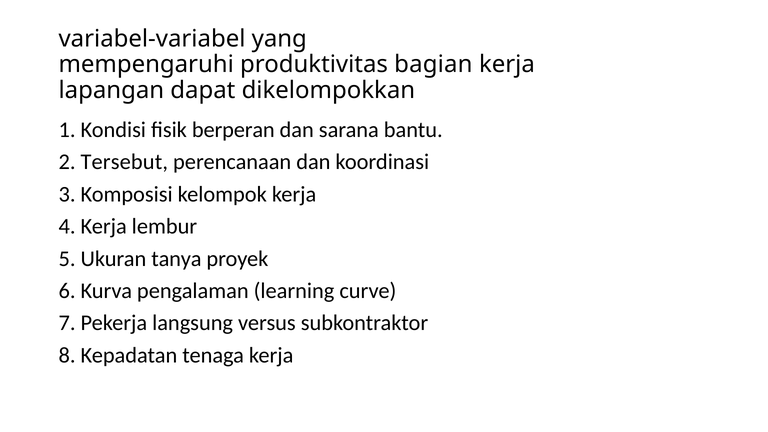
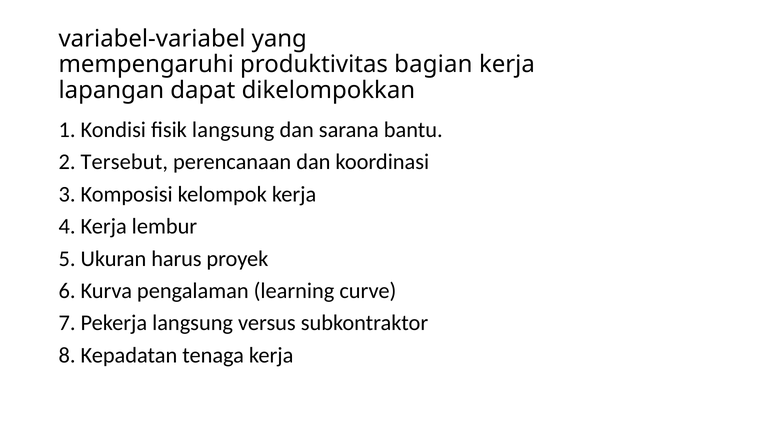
fisik berperan: berperan -> langsung (233, 130)
tanya: tanya -> harus (176, 259)
